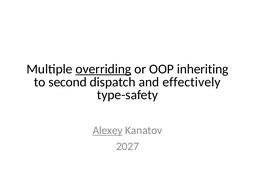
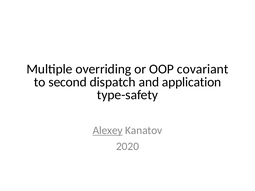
overriding underline: present -> none (103, 69)
inheriting: inheriting -> covariant (203, 69)
effectively: effectively -> application (192, 82)
2027: 2027 -> 2020 (127, 146)
